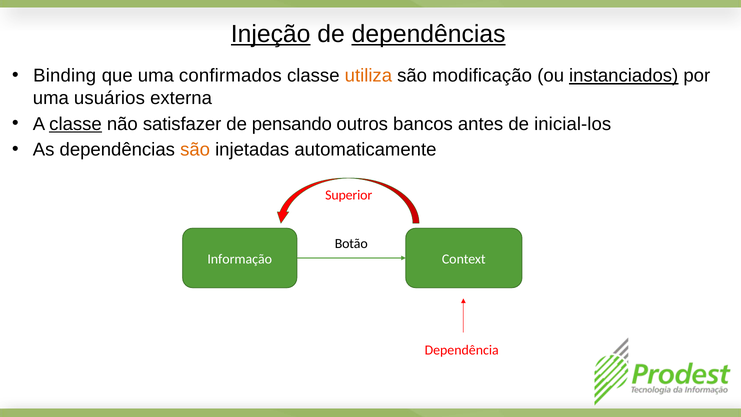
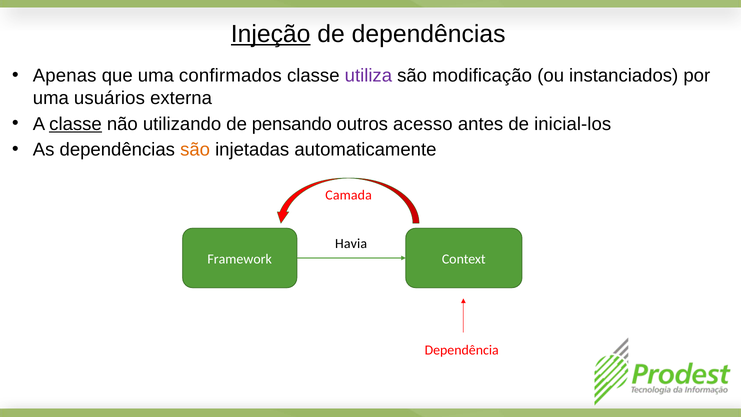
dependências underline: present -> none (429, 34)
Binding: Binding -> Apenas (65, 76)
utiliza colour: orange -> purple (368, 76)
instanciados underline: present -> none (624, 76)
satisfazer: satisfazer -> utilizando (182, 124)
bancos: bancos -> acesso (423, 124)
Superior: Superior -> Camada (349, 195)
Botão: Botão -> Havia (351, 244)
Informação: Informação -> Framework (240, 259)
